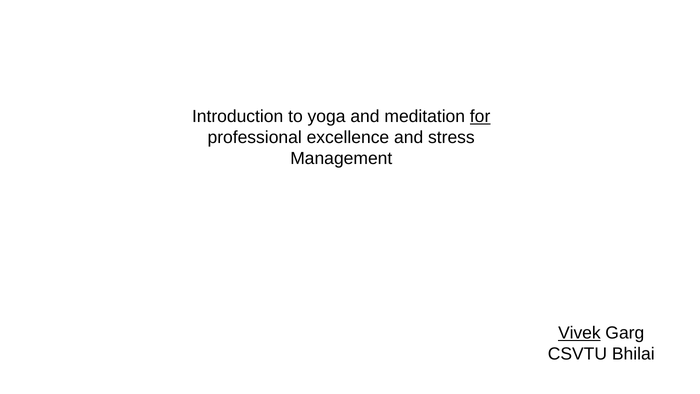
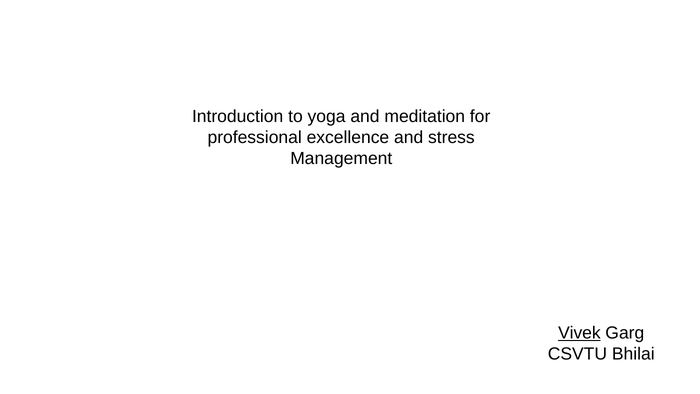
for underline: present -> none (480, 117)
